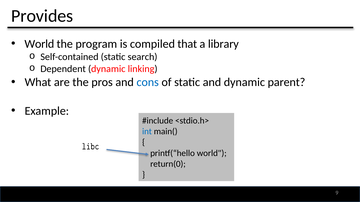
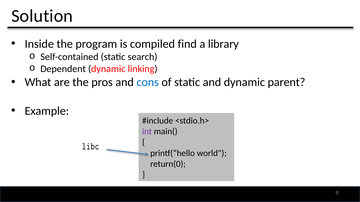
Provides: Provides -> Solution (42, 16)
World: World -> Inside (39, 44)
that: that -> find (187, 44)
int colour: blue -> purple (147, 132)
